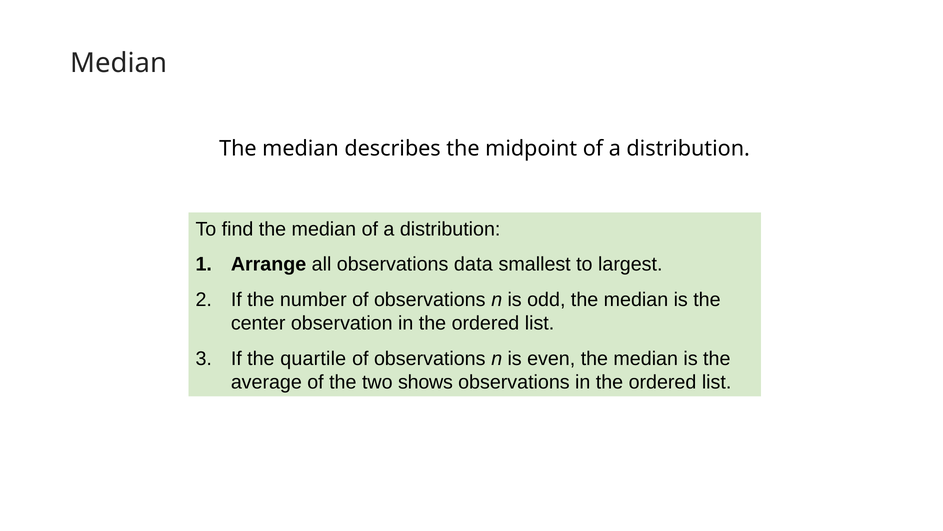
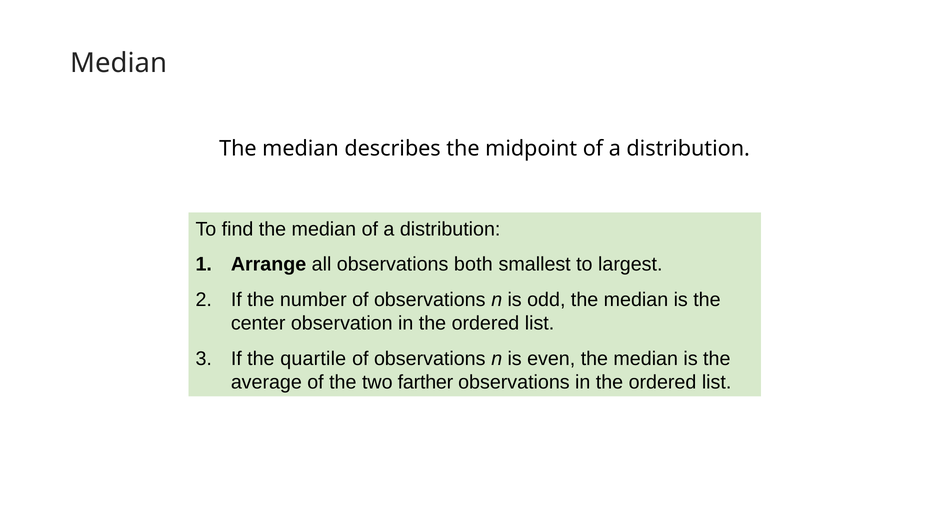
data: data -> both (473, 264)
shows: shows -> farther (425, 382)
